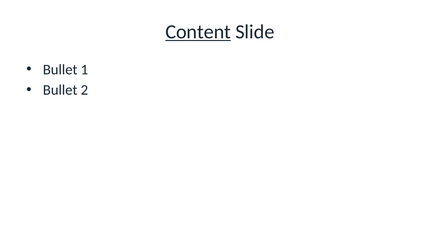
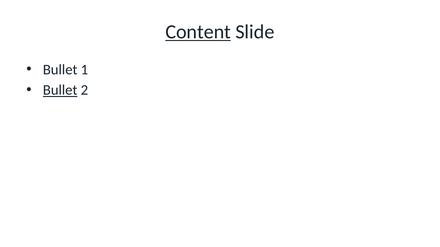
Bullet underline: none -> present (60, 90)
